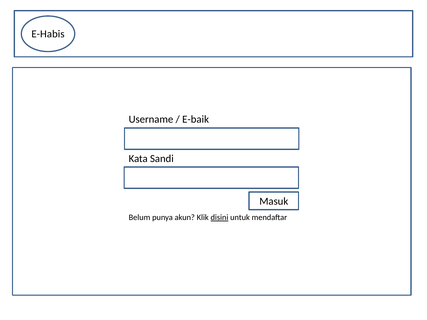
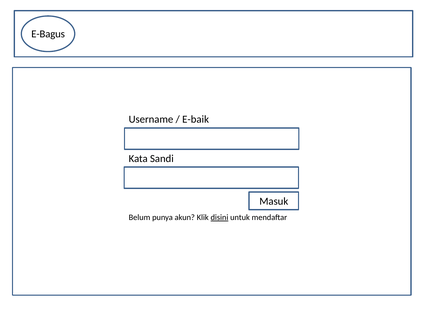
E-Habis: E-Habis -> E-Bagus (48, 34)
